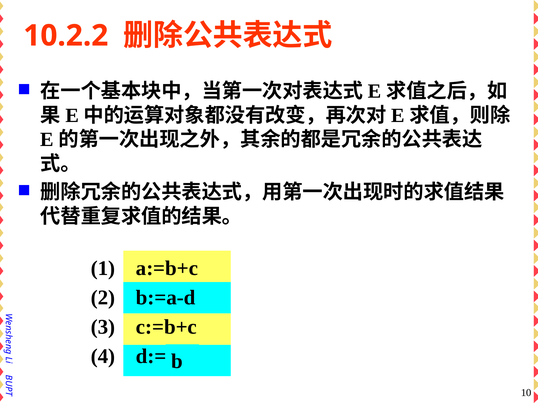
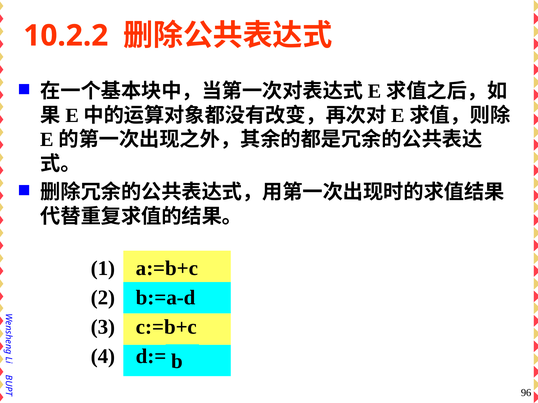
10: 10 -> 96 (526, 393)
